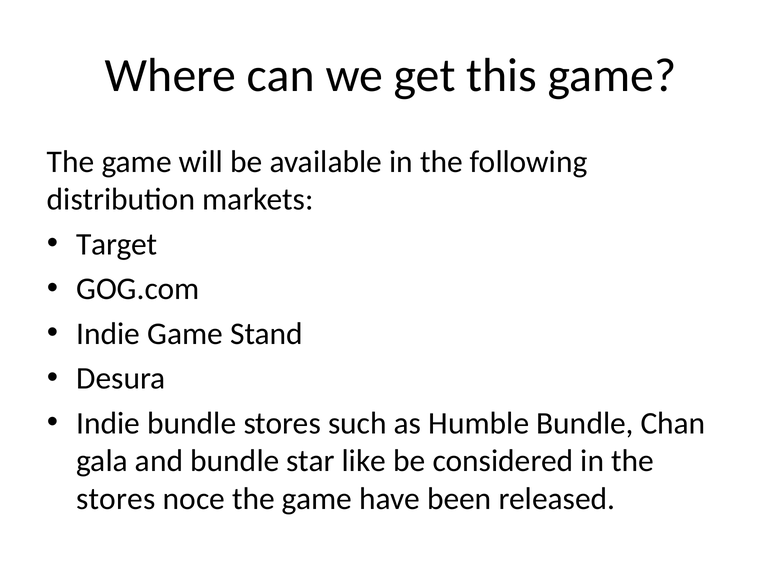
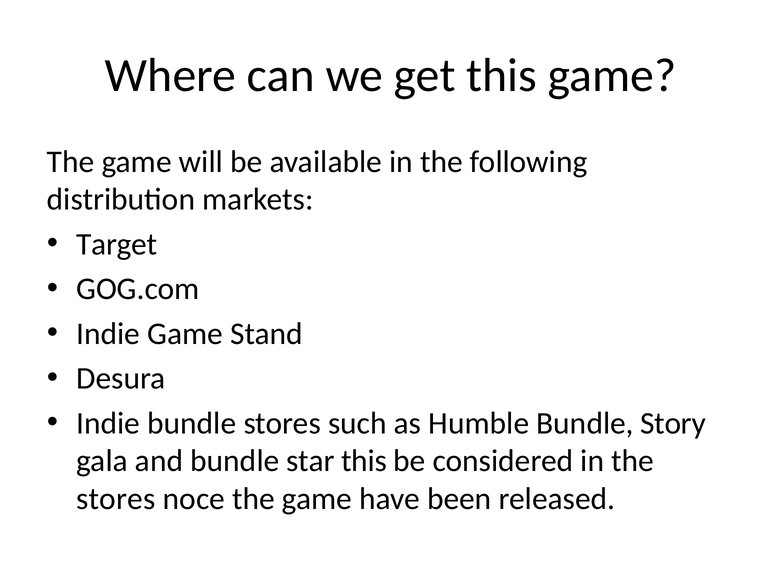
Chan: Chan -> Story (673, 423)
star like: like -> this (364, 461)
